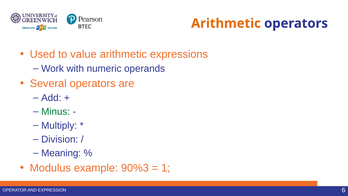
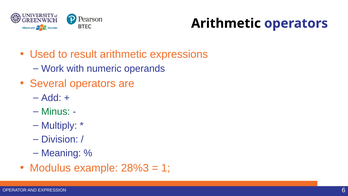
Arithmetic colour: orange -> black (226, 23)
value: value -> result (84, 54)
90%3: 90%3 -> 28%3 (135, 168)
